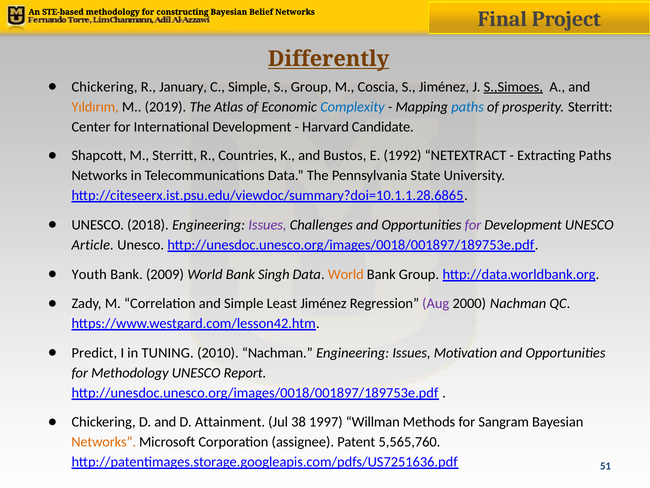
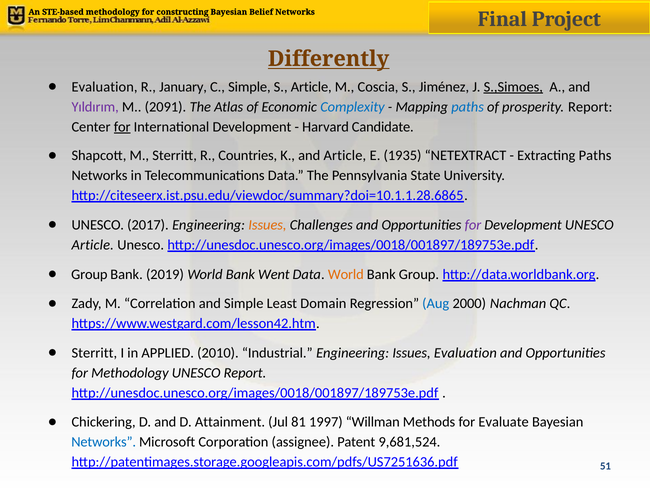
Chickering: Chickering -> Evaluation (105, 87)
S Group: Group -> Article (311, 87)
Yıldırım colour: orange -> purple (95, 107)
2019: 2019 -> 2091 (165, 107)
prosperity Sterritt: Sterritt -> Report (590, 107)
for underline: none -> present (122, 127)
and Bustos: Bustos -> Article (345, 156)
1992: 1992 -> 1935 (403, 156)
2018: 2018 -> 2017 (148, 225)
Issues colour: purple -> orange (267, 225)
Youth: Youth -> Group (89, 274)
2009: 2009 -> 2019 (165, 274)
Singh: Singh -> Went (274, 274)
Least Jiménez: Jiménez -> Domain (323, 303)
Aug colour: purple -> blue (436, 303)
Predict: Predict -> Sterritt (94, 353)
TUNING: TUNING -> APPLIED (168, 353)
2010 Nachman: Nachman -> Industrial (277, 353)
Issues Motivation: Motivation -> Evaluation (465, 353)
38: 38 -> 81 (299, 422)
Sangram: Sangram -> Evaluate (504, 422)
Networks colour: orange -> blue (104, 442)
5,565,760: 5,565,760 -> 9,681,524 (409, 442)
